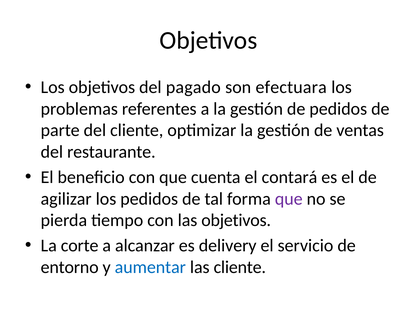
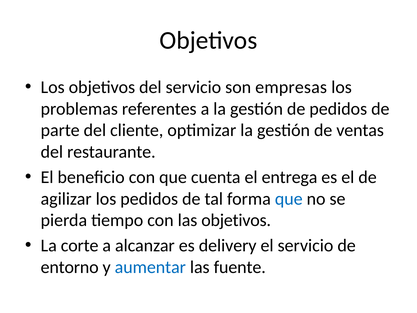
del pagado: pagado -> servicio (193, 87)
efectuara: efectuara -> empresas (291, 87)
contará: contará -> entrega (290, 177)
que colour: purple -> blue (289, 199)
las cliente: cliente -> fuente (240, 267)
